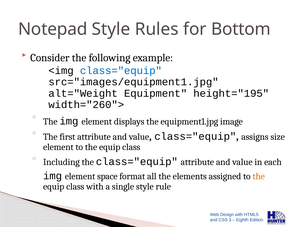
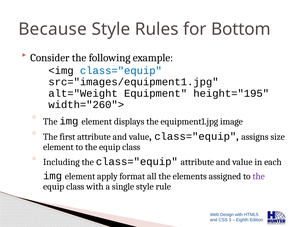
Notepad: Notepad -> Because (53, 29)
space: space -> apply (107, 176)
the colour: orange -> purple (259, 176)
